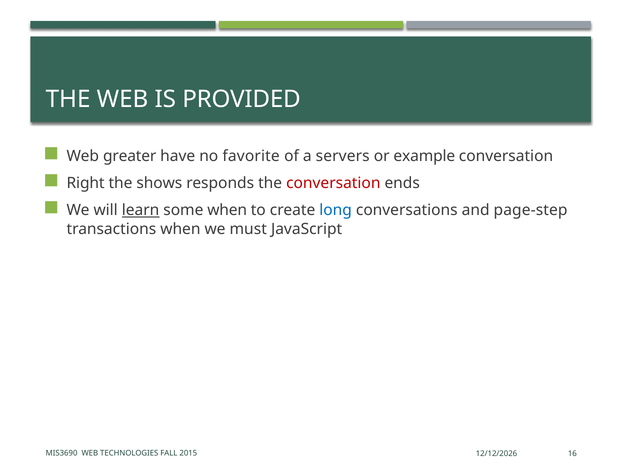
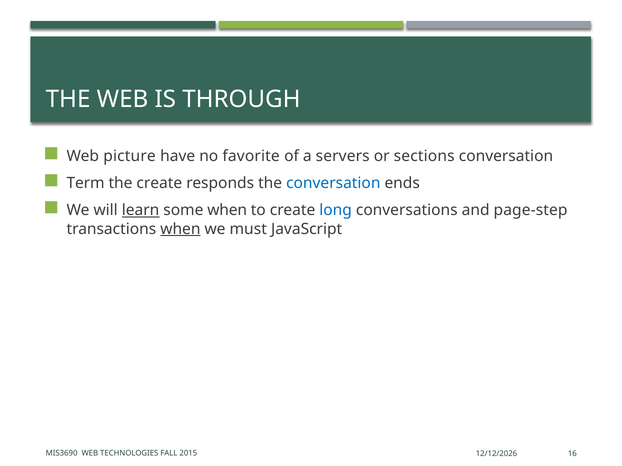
PROVIDED: PROVIDED -> THROUGH (241, 99)
greater: greater -> picture (130, 157)
example: example -> sections (424, 157)
Right: Right -> Term (86, 184)
the shows: shows -> create (159, 184)
conversation colour: red -> blue (333, 184)
when underline: none -> present (180, 229)
